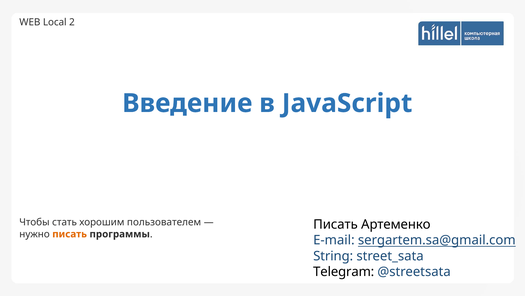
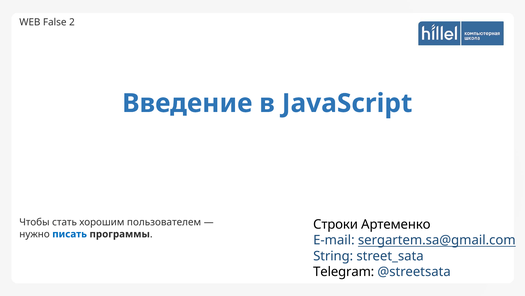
Local: Local -> False (55, 22)
Писать: Писать -> Строки (336, 224)
писать colour: orange -> blue (70, 234)
